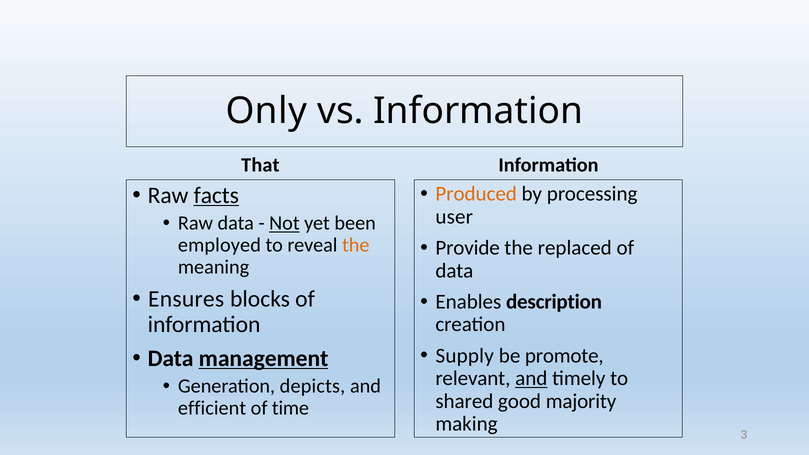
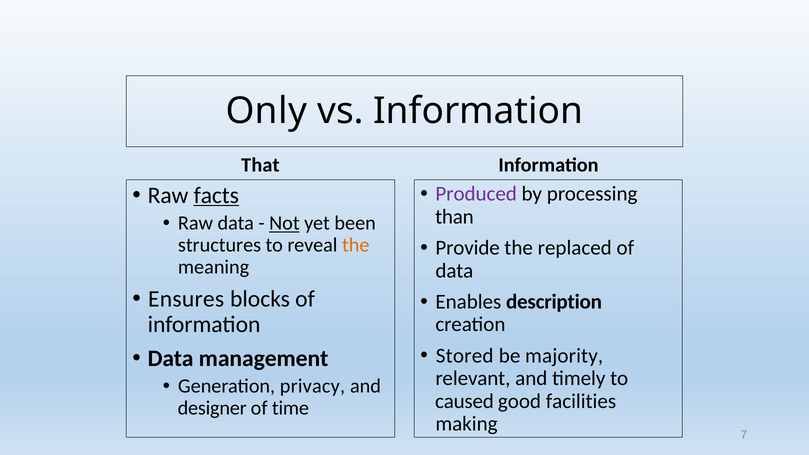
Produced colour: orange -> purple (476, 194)
user: user -> than (454, 217)
employed: employed -> structures (220, 245)
Supply: Supply -> Stored (465, 356)
promote: promote -> majority (564, 356)
management underline: present -> none (264, 358)
and underline: present -> none (531, 378)
depicts: depicts -> privacy (312, 386)
shared: shared -> caused (464, 401)
majority: majority -> facilities (581, 401)
efficient: efficient -> designer (212, 408)
3: 3 -> 7 (744, 435)
